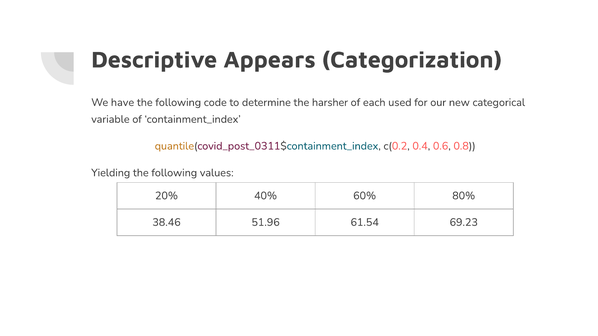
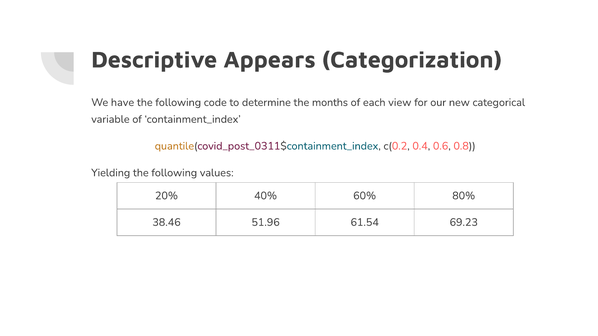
harsher: harsher -> months (330, 103)
used: used -> view (400, 103)
